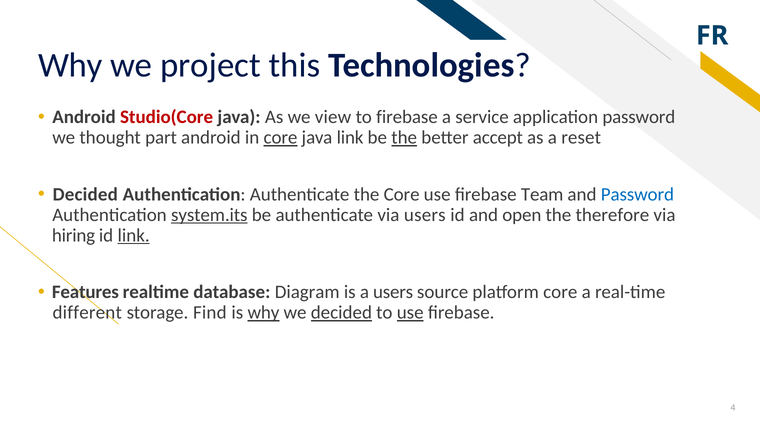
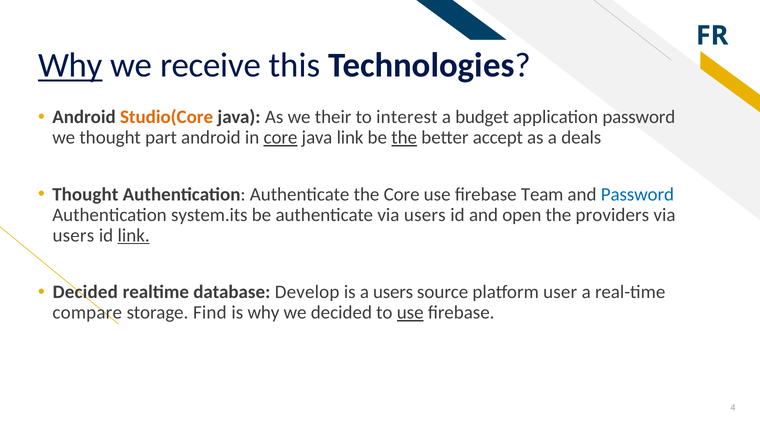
Why underline: none -> present (70, 66)
project: project -> receive (211, 66)
Studio(Core colour: red -> orange (167, 117)
view: view -> their (333, 117)
to firebase: firebase -> interest (407, 117)
service: service -> budget (482, 117)
reset: reset -> deals (581, 138)
Decided: Decided -> Thought (85, 195)
system.its underline: present -> none (209, 215)
therefore: therefore -> providers (612, 215)
hiring: hiring -> users (73, 236)
Features: Features -> Decided (85, 292)
Diagram: Diagram -> Develop (307, 292)
platform core: core -> user (560, 292)
different: different -> compare (87, 313)
why underline: present -> none (263, 313)
decided underline: present -> none (341, 313)
